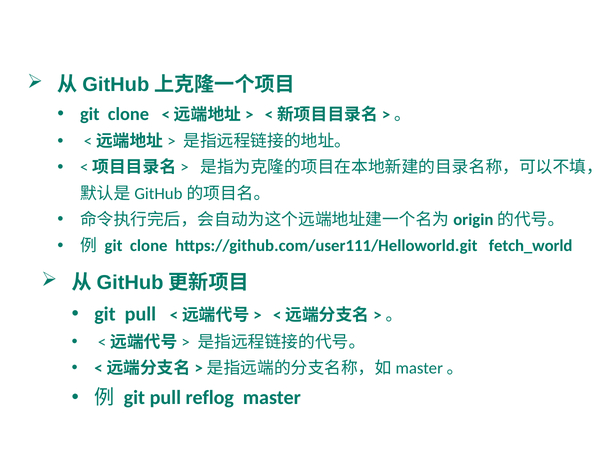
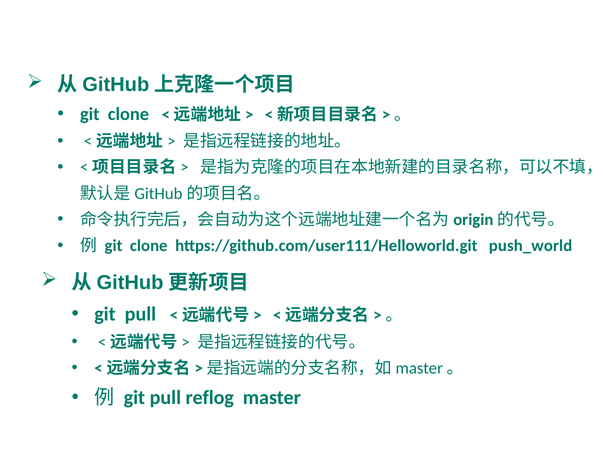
fetch_world: fetch_world -> push_world (531, 246)
